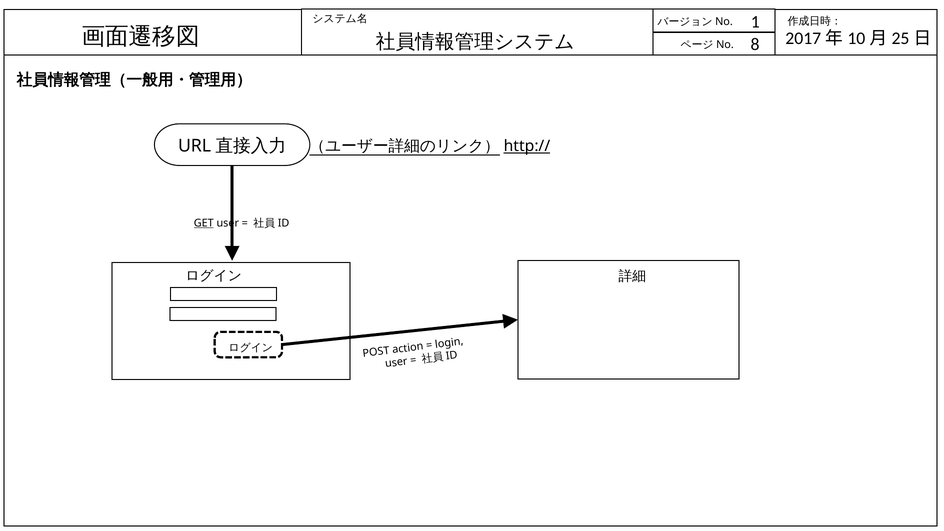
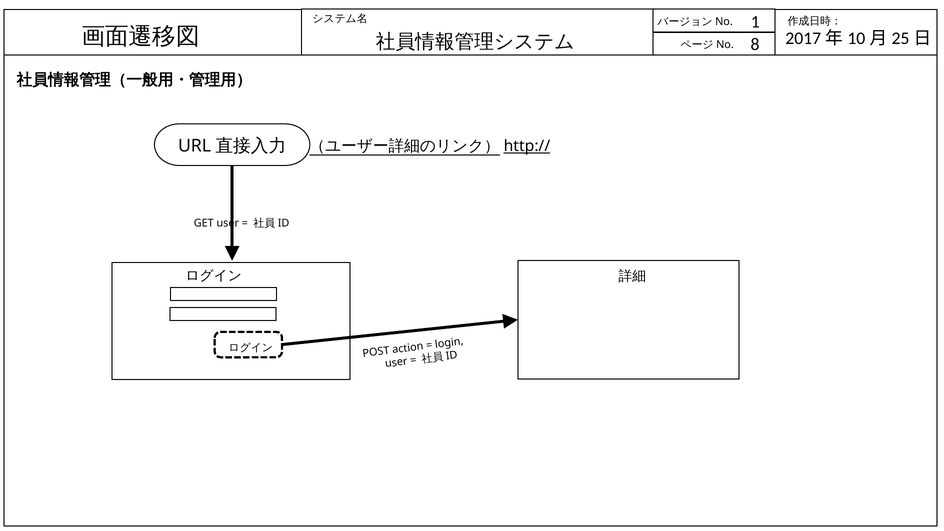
GET underline: present -> none (204, 223)
